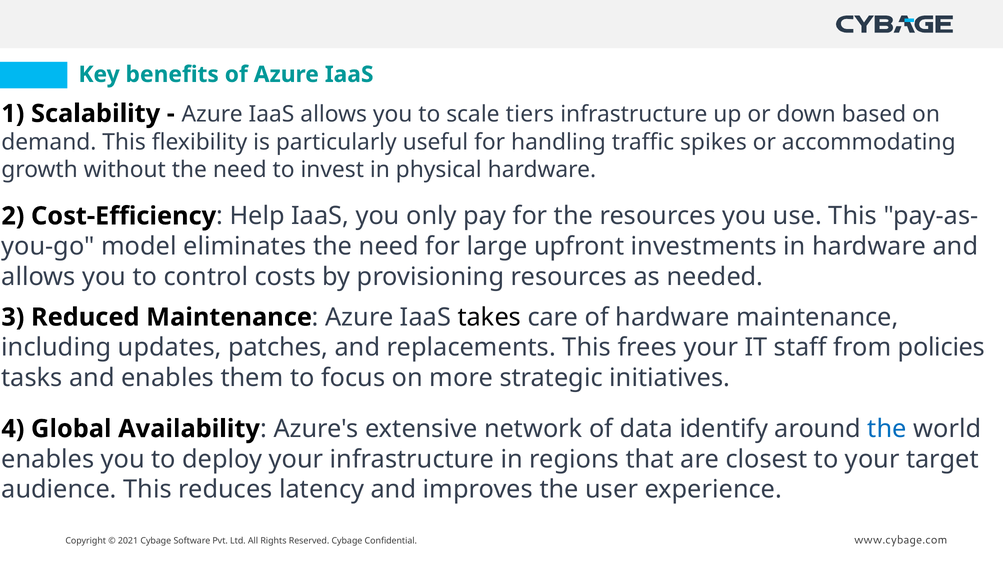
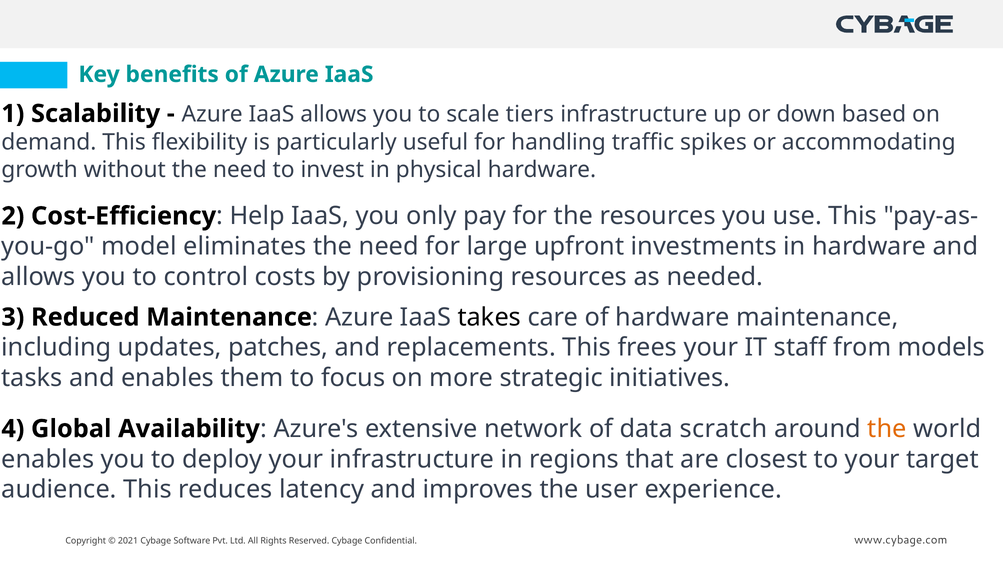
policies: policies -> models (941, 348)
identify: identify -> scratch (724, 429)
the colour: blue -> orange (887, 429)
